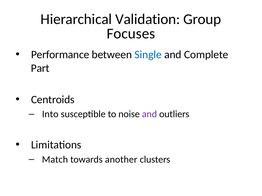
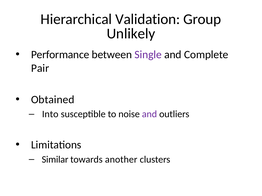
Focuses: Focuses -> Unlikely (131, 34)
Single colour: blue -> purple (148, 55)
Part: Part -> Pair (40, 68)
Centroids: Centroids -> Obtained (53, 100)
Match: Match -> Similar (55, 160)
